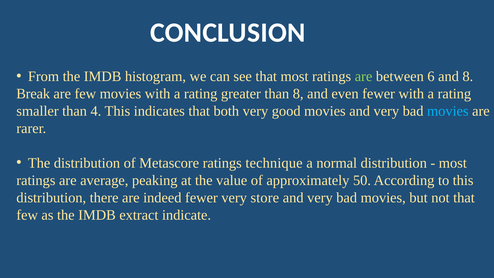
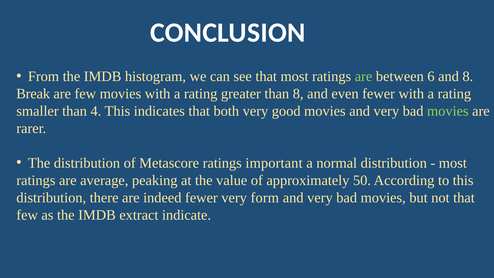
movies colour: light blue -> light green (448, 111)
technique: technique -> important (274, 163)
store: store -> form (265, 198)
